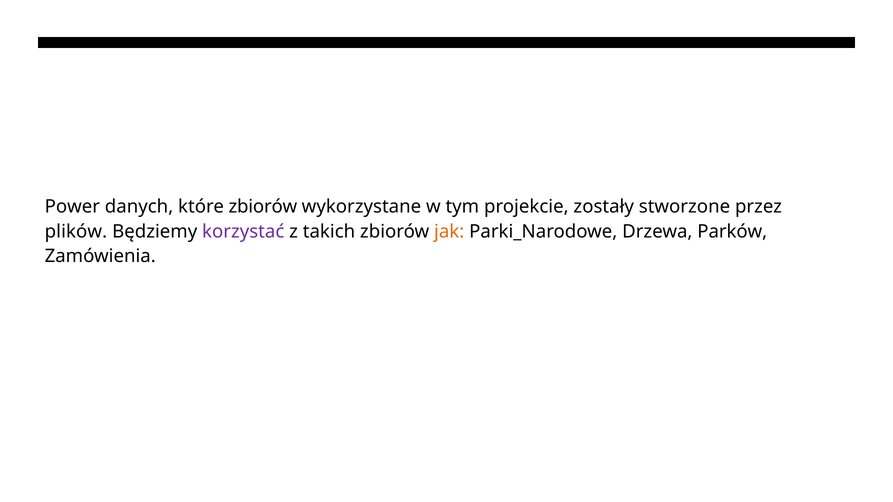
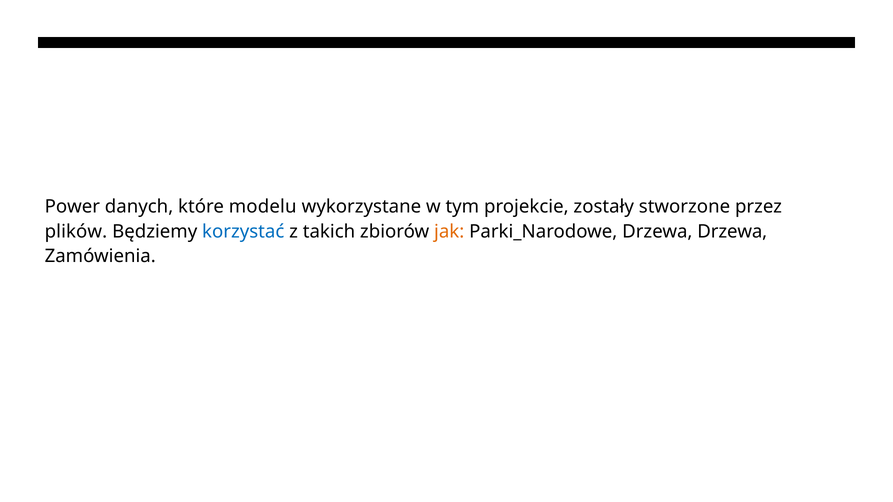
które zbiorów: zbiorów -> modelu (263, 207)
korzystać colour: purple -> blue (243, 232)
Drzewa Parków: Parków -> Drzewa (732, 232)
